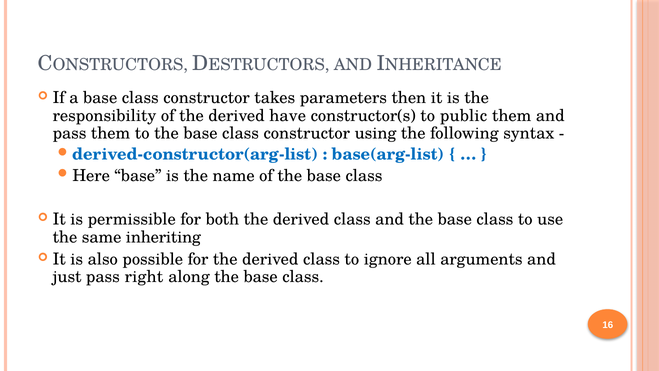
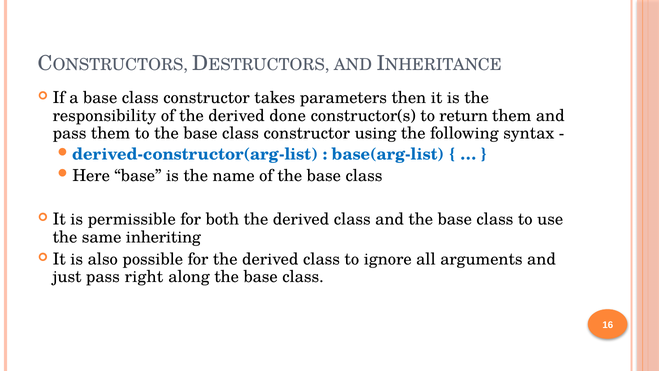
have: have -> done (288, 116)
public: public -> return (464, 116)
